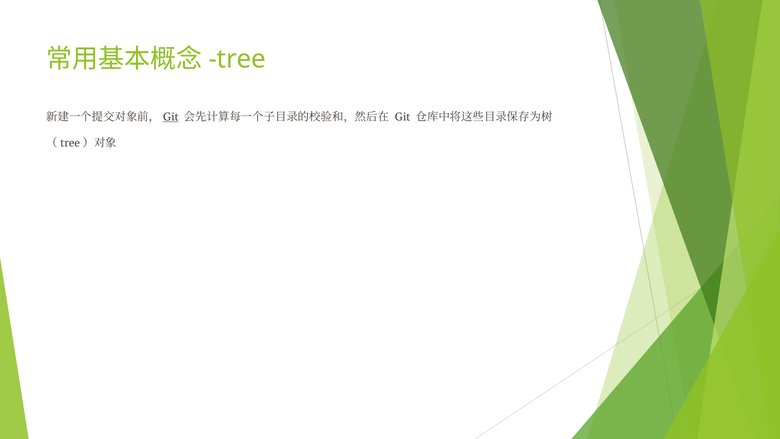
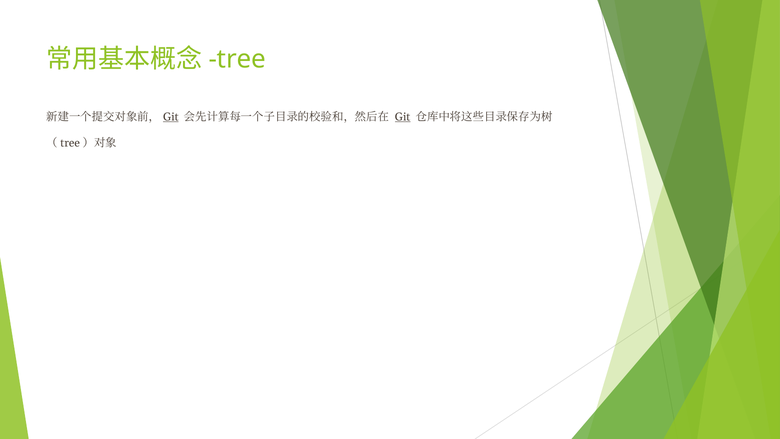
Git underline: none -> present (403, 117)
